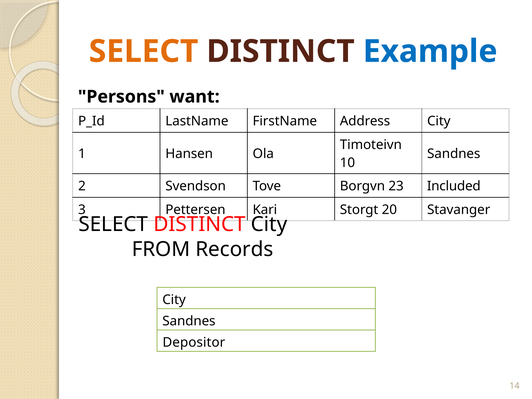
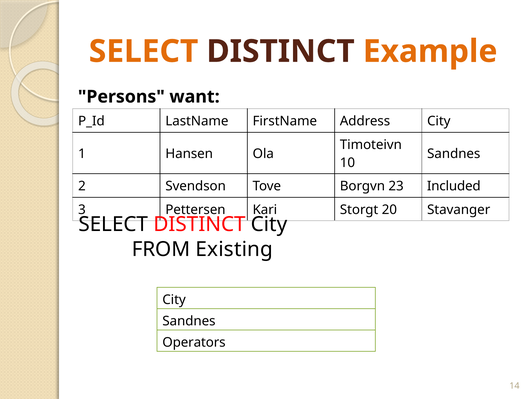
Example colour: blue -> orange (430, 51)
Records: Records -> Existing (234, 249)
Depositor: Depositor -> Operators (194, 343)
